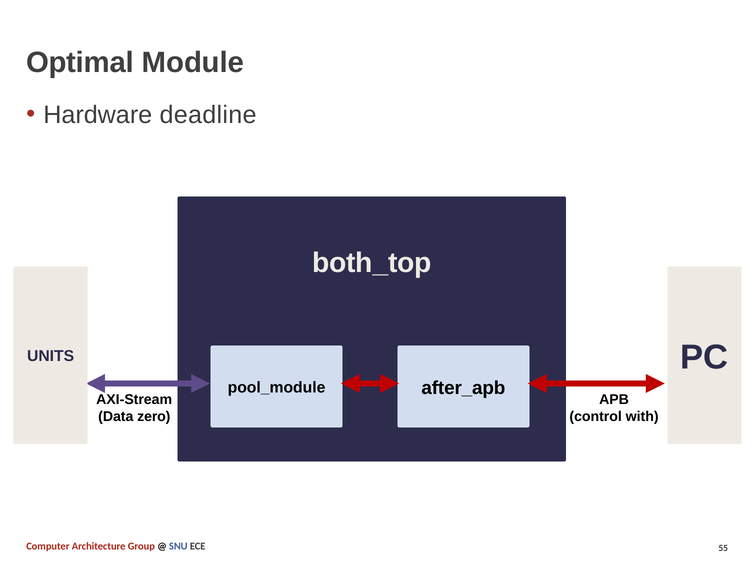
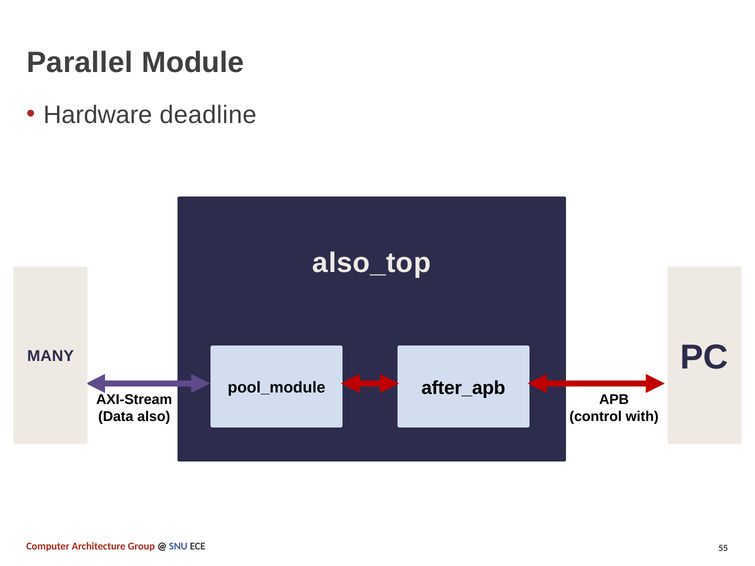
Optimal: Optimal -> Parallel (80, 62)
both_top: both_top -> also_top (372, 263)
UNITS: UNITS -> MANY (51, 356)
zero: zero -> also (154, 417)
